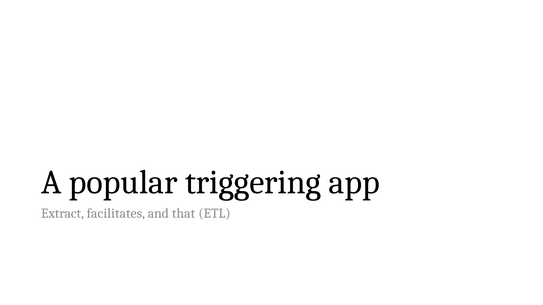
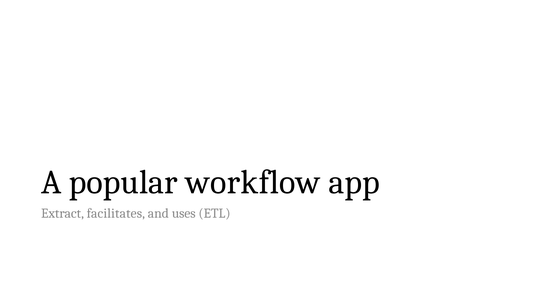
triggering: triggering -> workflow (253, 183)
that: that -> uses (184, 214)
